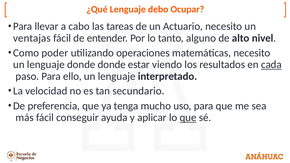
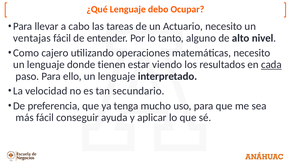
poder: poder -> cajero (55, 53)
donde donde: donde -> tienen (112, 65)
que underline: present -> none (188, 118)
